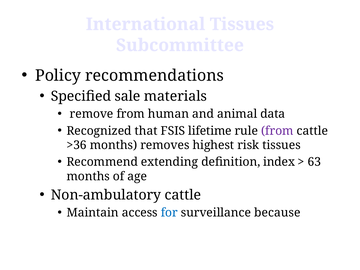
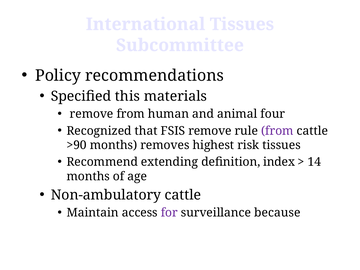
sale: sale -> this (127, 96)
data: data -> four (273, 114)
FSIS lifetime: lifetime -> remove (210, 131)
>36: >36 -> >90 (77, 145)
63: 63 -> 14 (314, 162)
for colour: blue -> purple (169, 213)
